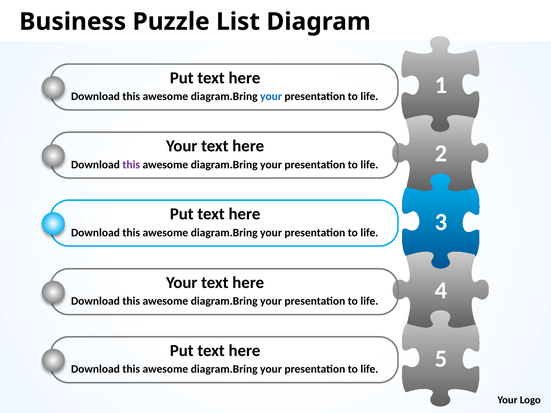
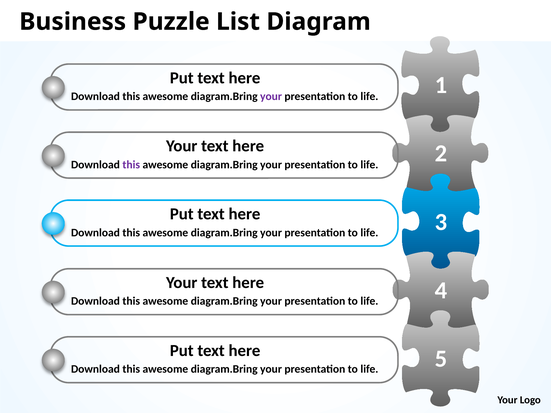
your colour: blue -> purple (271, 97)
